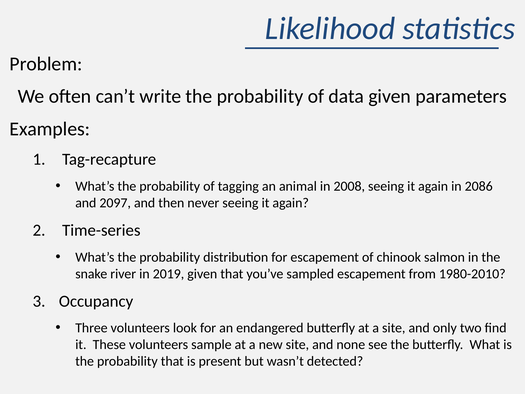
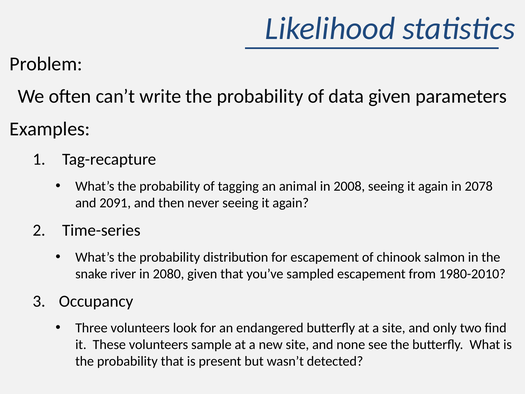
2086: 2086 -> 2078 (479, 186)
2097: 2097 -> 2091 (115, 203)
2019: 2019 -> 2080 (169, 274)
